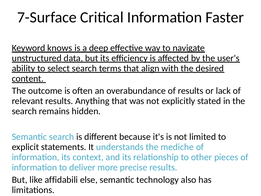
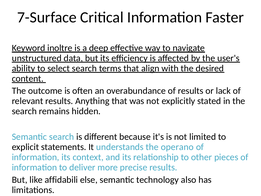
knows: knows -> inoltre (60, 48)
mediche: mediche -> operano (177, 147)
